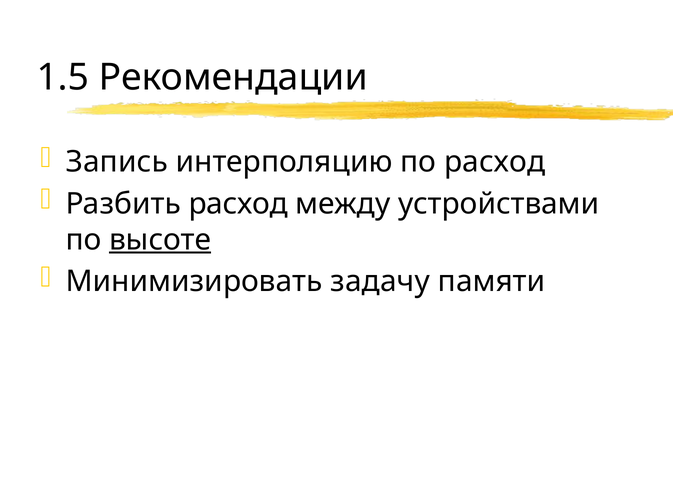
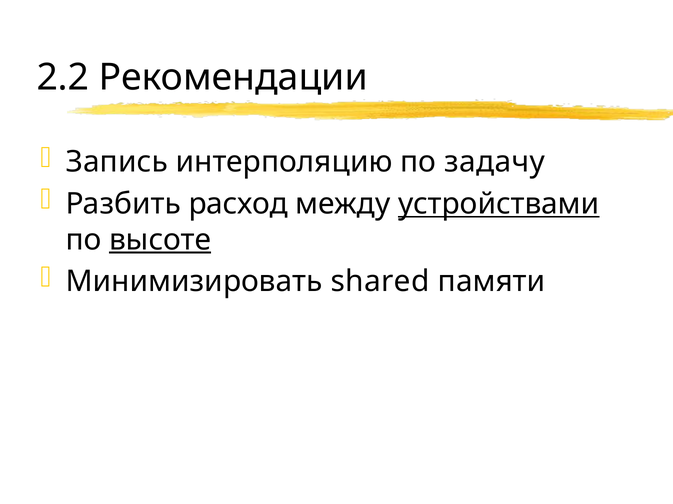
1.5: 1.5 -> 2.2 (63, 78)
по расход: расход -> задачу (495, 162)
устройствами underline: none -> present (499, 204)
задачу: задачу -> shared (380, 282)
